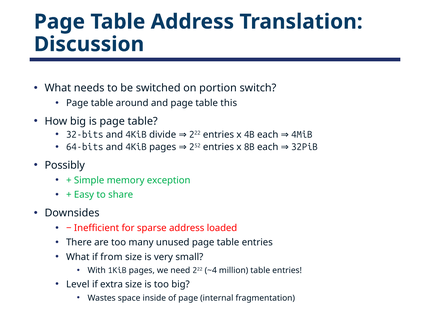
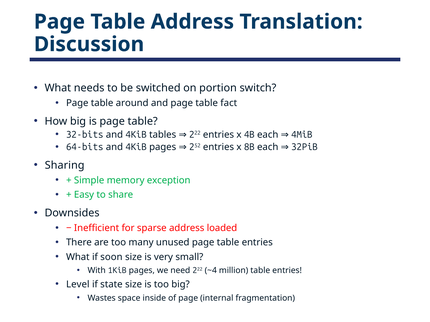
this: this -> fact (229, 103)
divide: divide -> tables (163, 135)
Possibly: Possibly -> Sharing (65, 166)
from: from -> soon (111, 257)
extra: extra -> state (111, 285)
